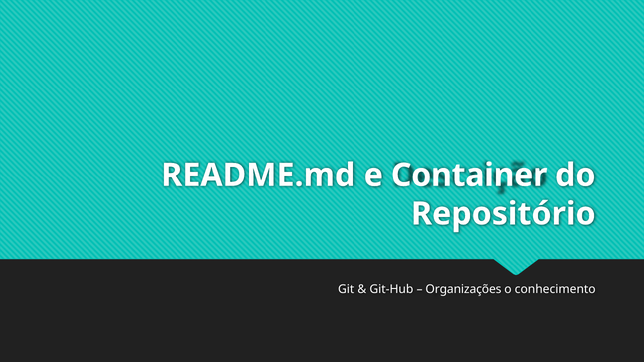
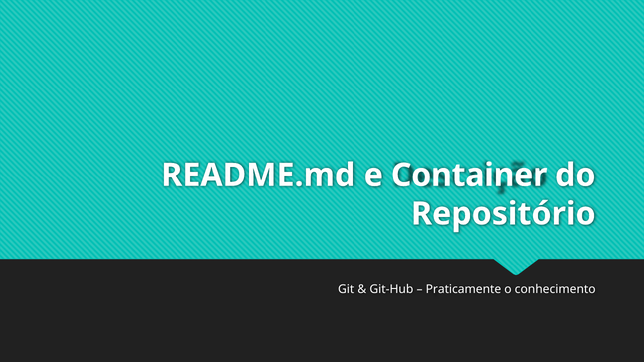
Organizações: Organizações -> Praticamente (463, 289)
